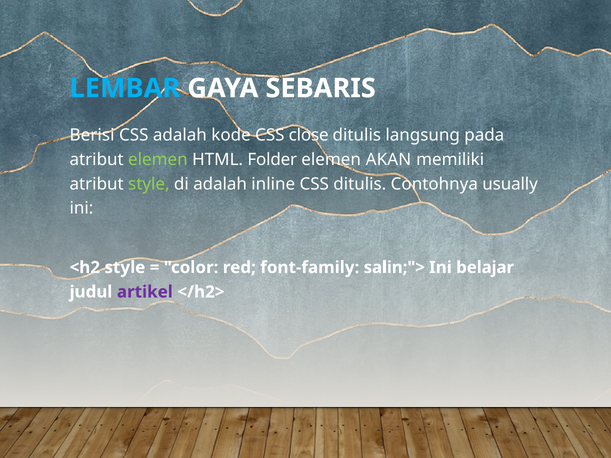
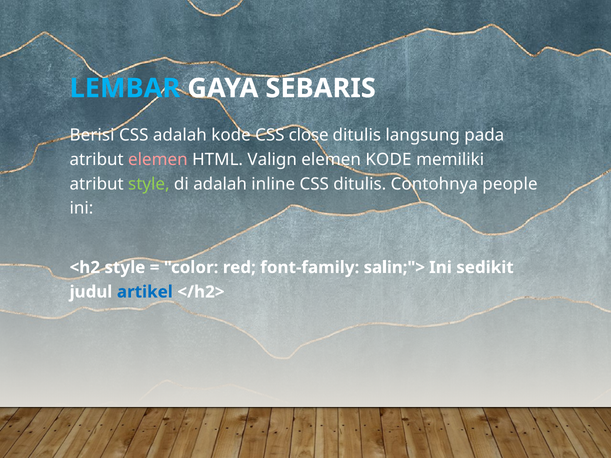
elemen colour: light green -> pink (158, 160)
Folder: Folder -> Valign (272, 160)
elemen AKAN: AKAN -> KODE (388, 160)
usually: usually -> people (510, 184)
belajar: belajar -> sedikit (485, 268)
artikel colour: purple -> blue (145, 292)
